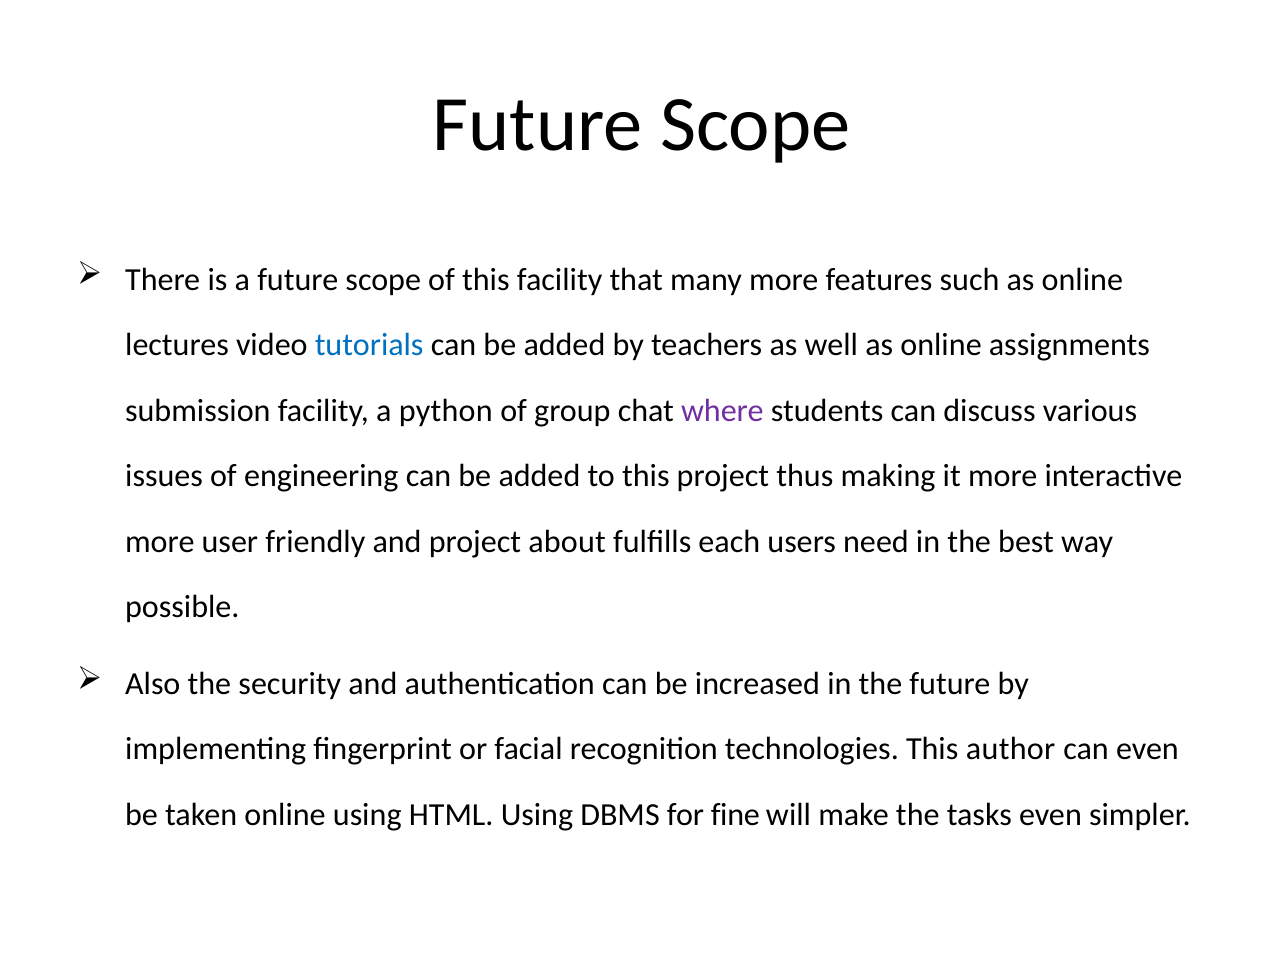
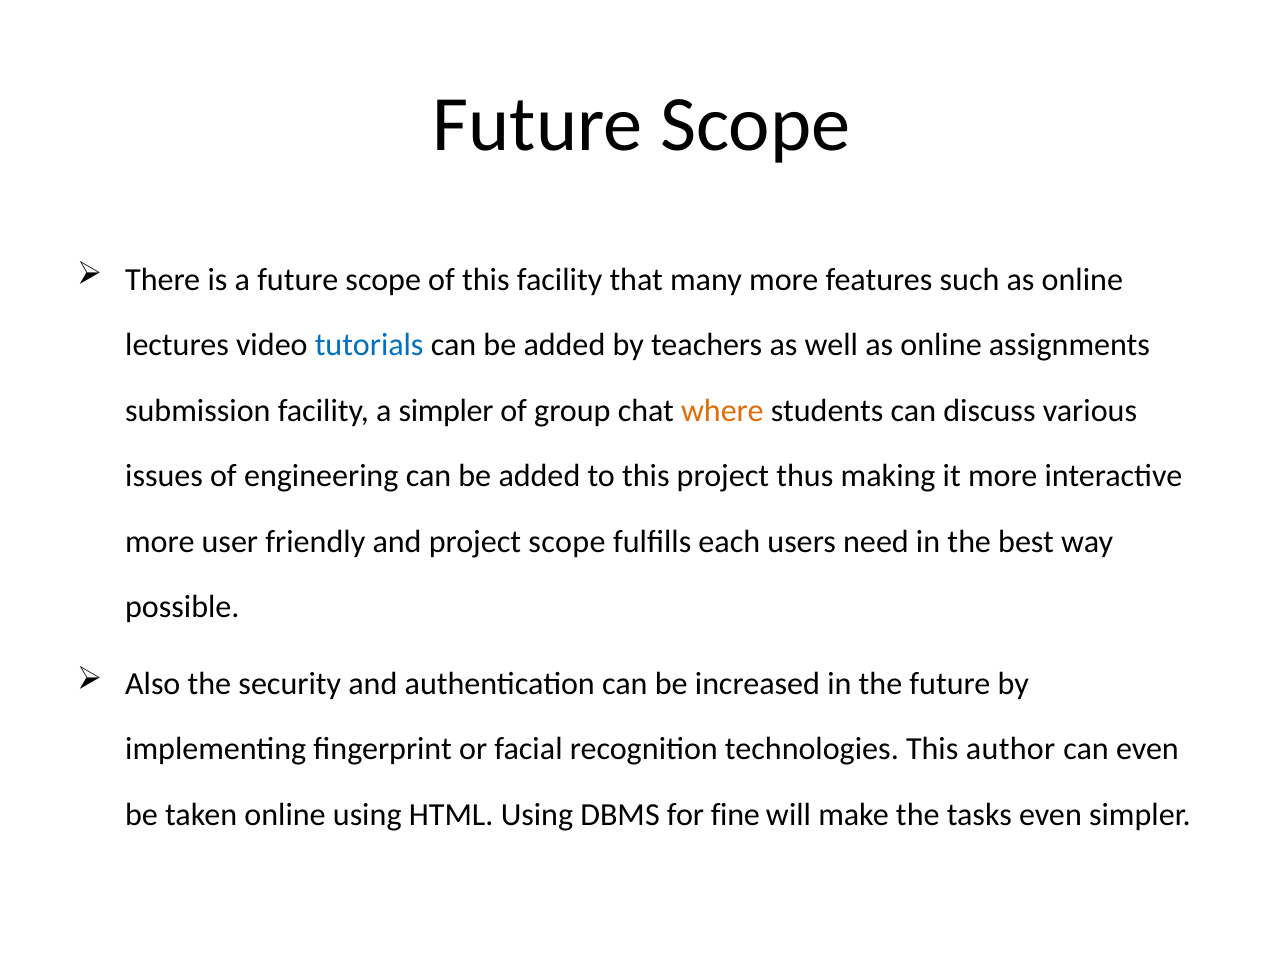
a python: python -> simpler (446, 410)
where colour: purple -> orange (722, 410)
project about: about -> scope (567, 541)
